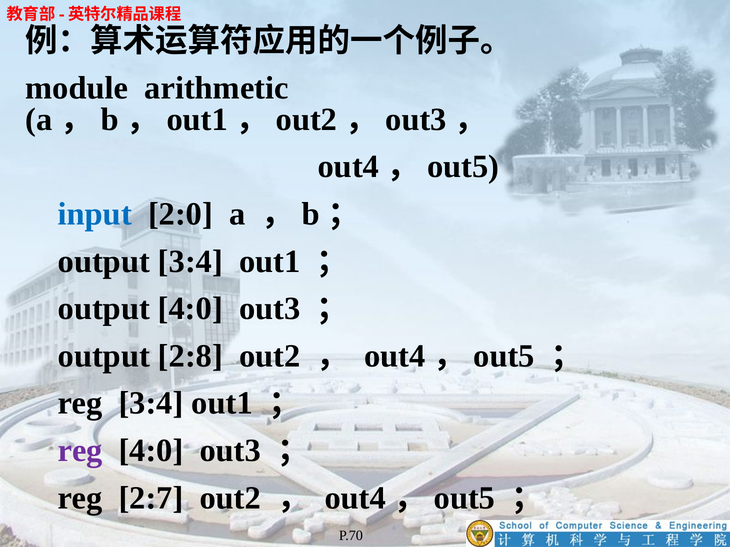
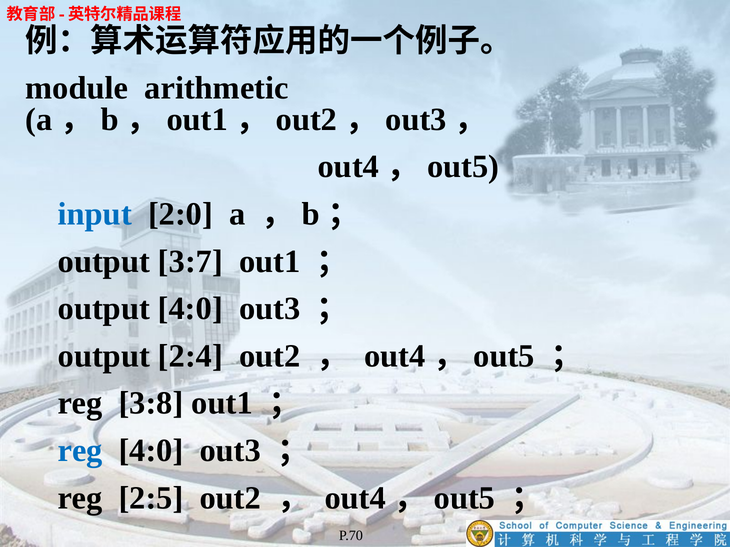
output 3:4: 3:4 -> 3:7 (190, 262)
2:8: 2:8 -> 2:4 (190, 356)
reg 3:4: 3:4 -> 3:8 (151, 404)
reg colour: purple -> blue (80, 451)
2:7: 2:7 -> 2:5 (151, 498)
